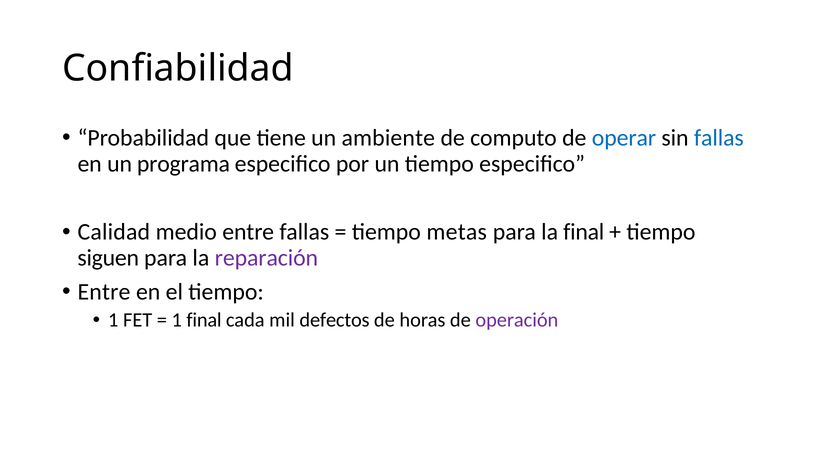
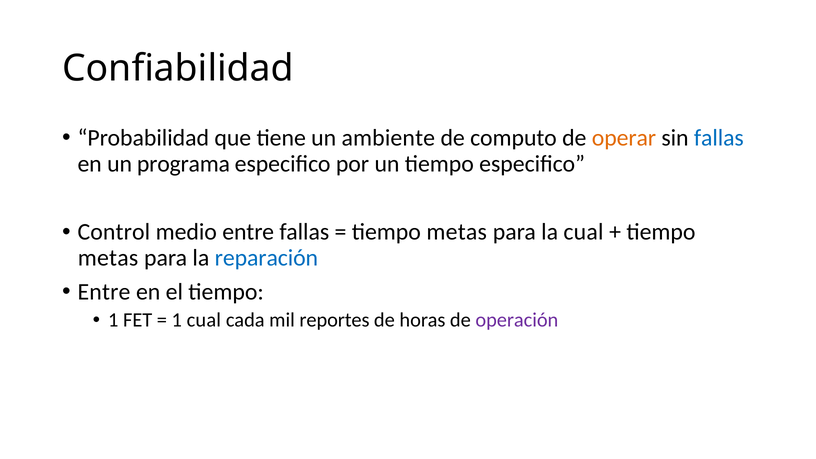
operar colour: blue -> orange (624, 138)
Calidad: Calidad -> Control (114, 232)
la final: final -> cual (583, 232)
siguen: siguen -> metas (108, 258)
reparación colour: purple -> blue (266, 258)
1 final: final -> cual (204, 320)
defectos: defectos -> reportes (334, 320)
